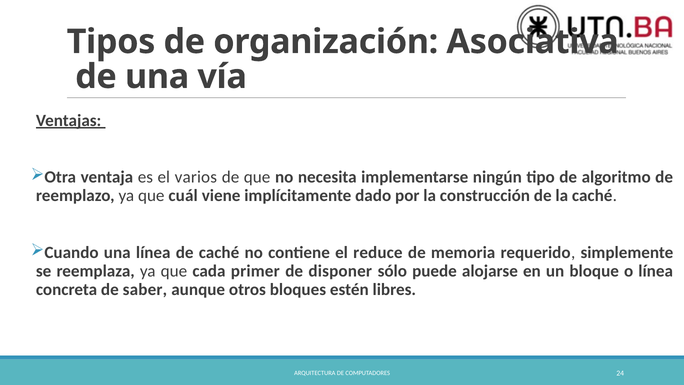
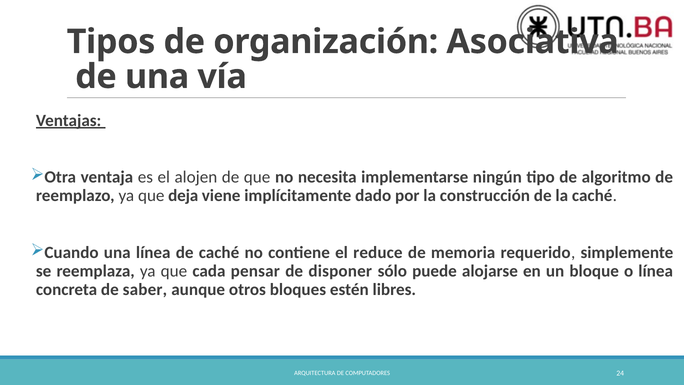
varios: varios -> alojen (196, 177)
cuál: cuál -> deja (183, 196)
primer: primer -> pensar (255, 271)
